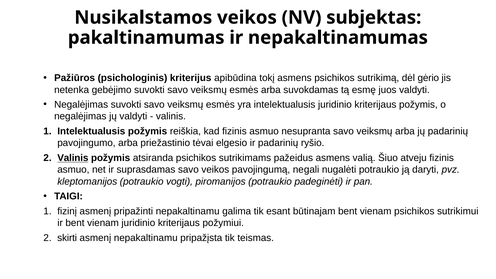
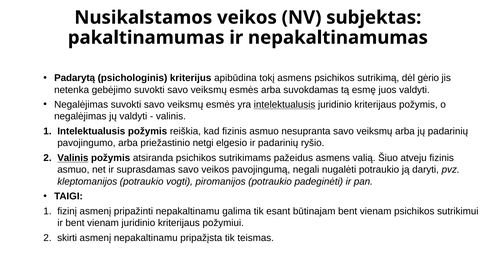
Pažiūros: Pažiūros -> Padarytą (75, 78)
intelektualusis underline: none -> present (285, 105)
tėvai: tėvai -> netgi (203, 143)
